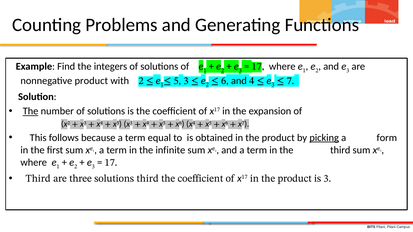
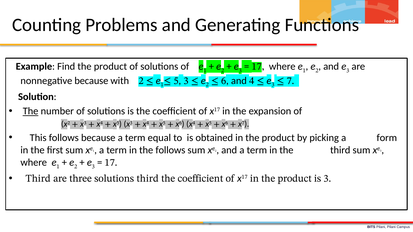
Find the integers: integers -> product (110, 67)
nonnegative product: product -> because (91, 81)
picking underline: present -> none (324, 138)
the infinite: infinite -> follows (170, 150)
